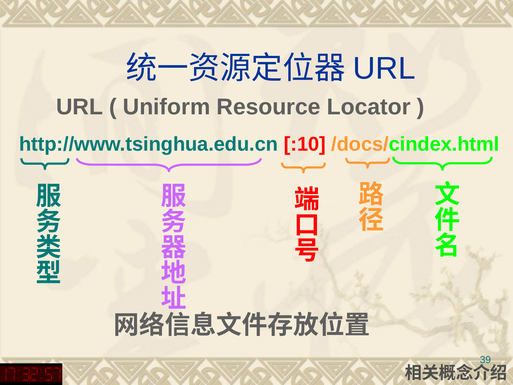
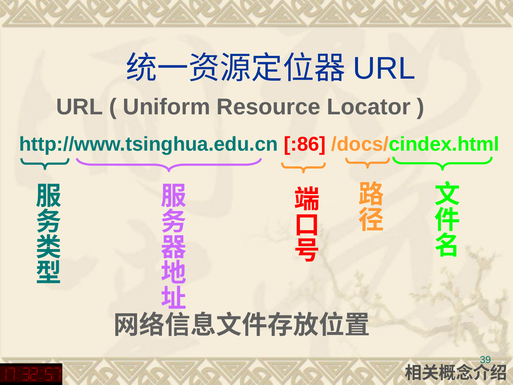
:10: :10 -> :86 (305, 144)
